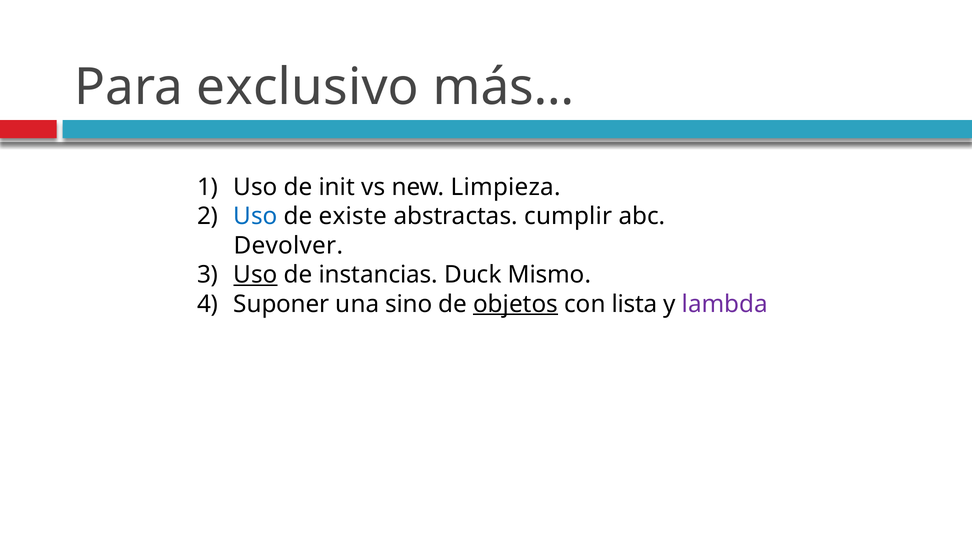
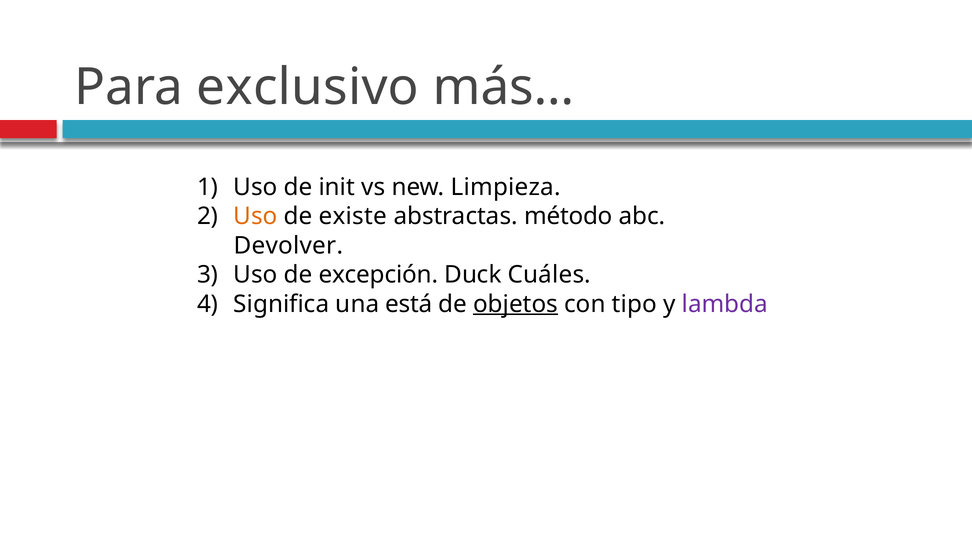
Uso colour: blue -> orange (255, 216)
cumplir: cumplir -> método (568, 216)
Uso underline: present -> none (255, 275)
instancias: instancias -> excepción (378, 275)
Mismo: Mismo -> Cuáles (549, 275)
Suponer: Suponer -> Significa (281, 304)
sino: sino -> está (409, 304)
lista: lista -> tipo (634, 304)
